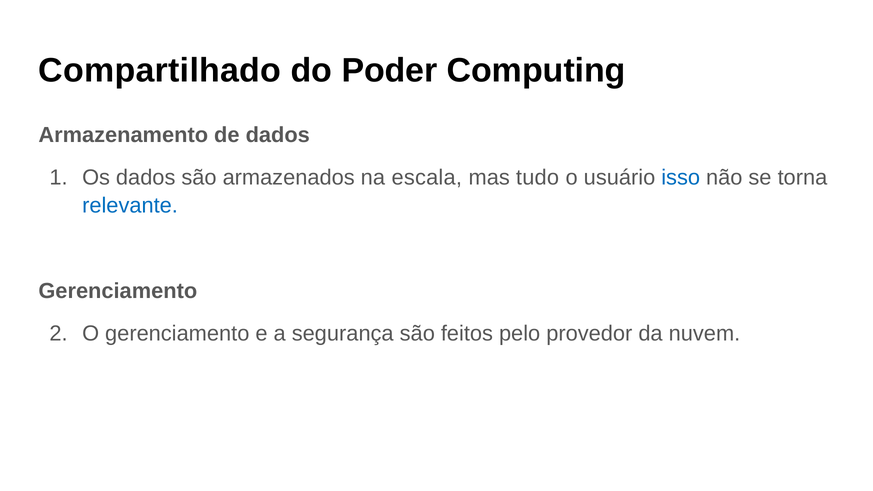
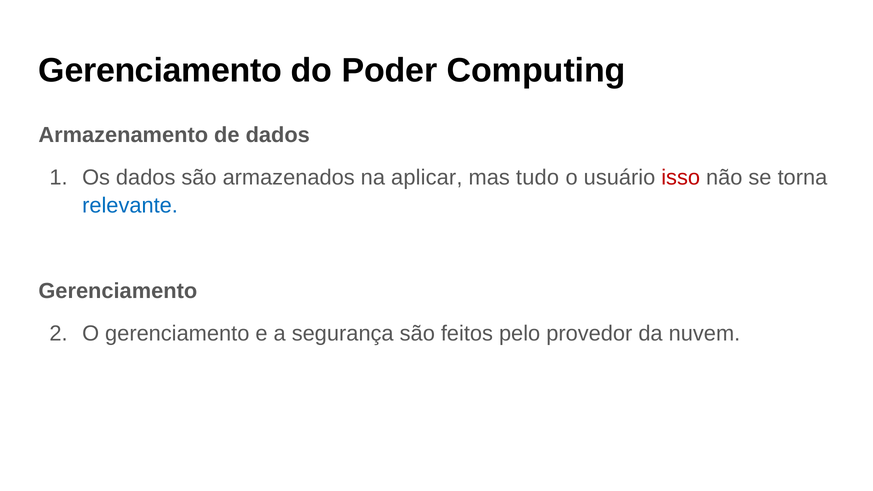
Compartilhado: Compartilhado -> Gerenciamento (160, 71)
escala: escala -> aplicar (427, 178)
isso colour: blue -> red (681, 178)
